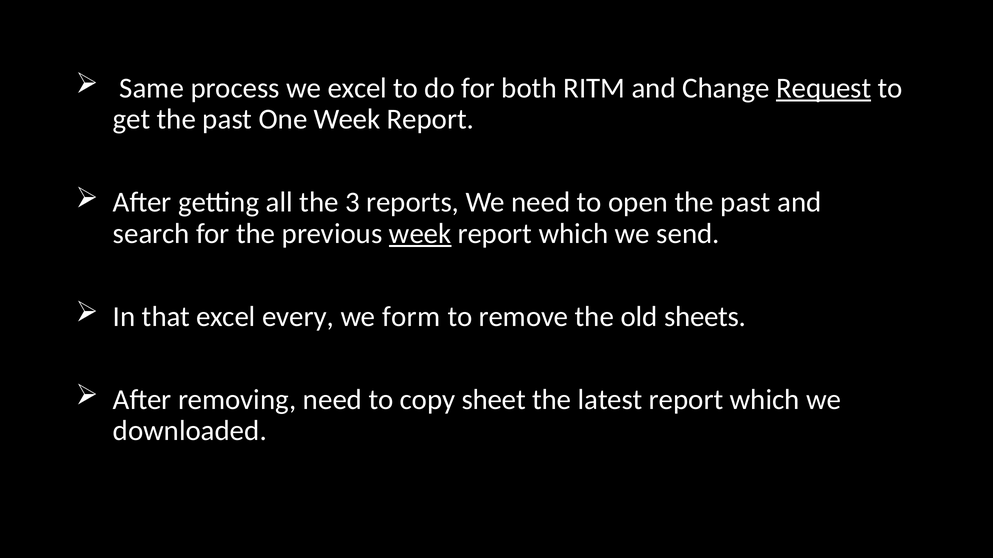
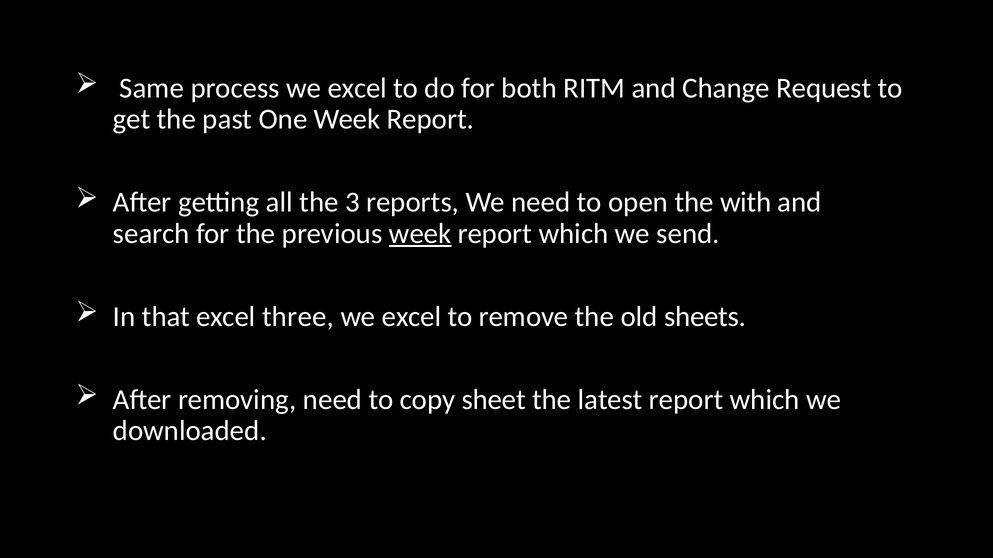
Request underline: present -> none (824, 88)
open the past: past -> with (746, 203)
every: every -> three (298, 317)
form: form -> excel (412, 317)
